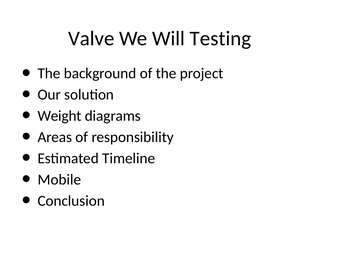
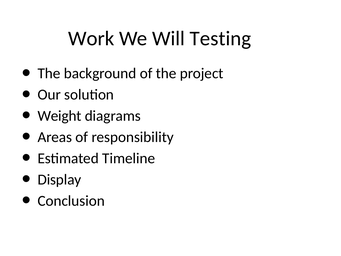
Valve: Valve -> Work (91, 38)
Mobile: Mobile -> Display (59, 179)
